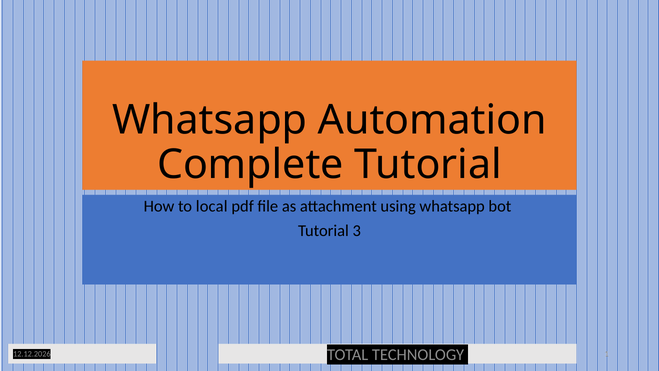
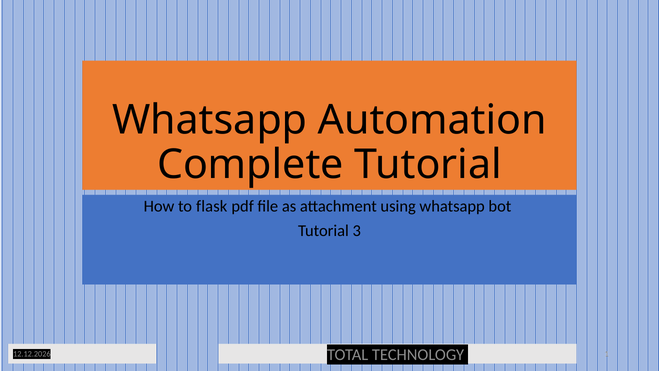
local: local -> flask (212, 206)
